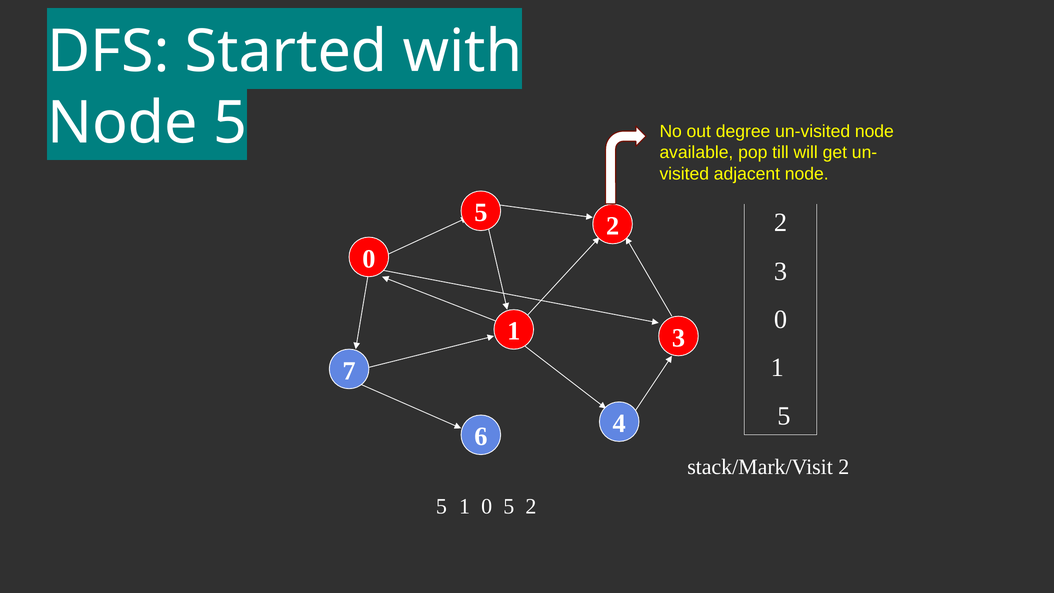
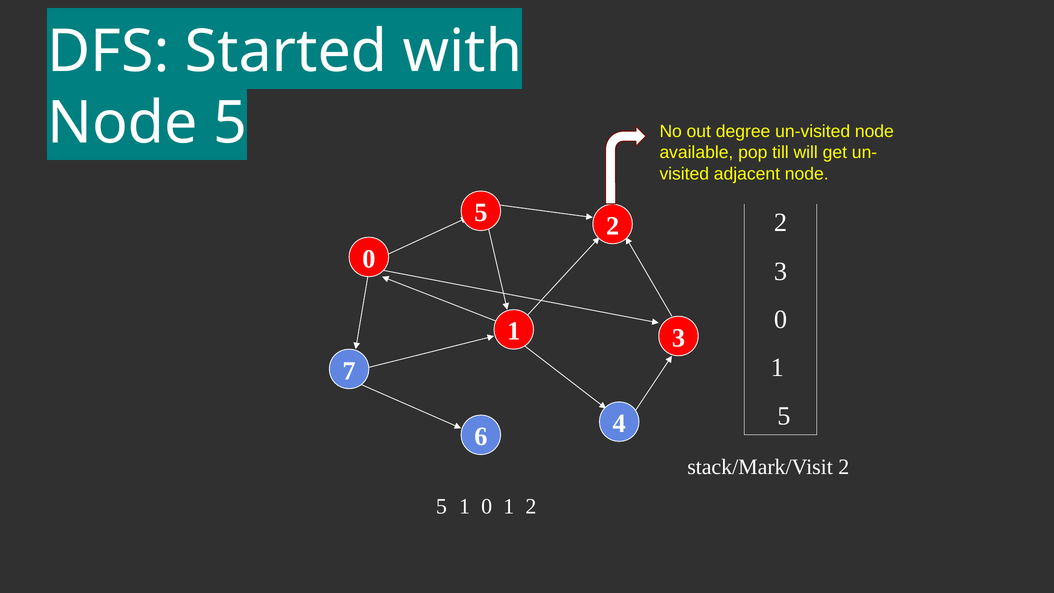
1 0 5: 5 -> 1 (509, 506)
